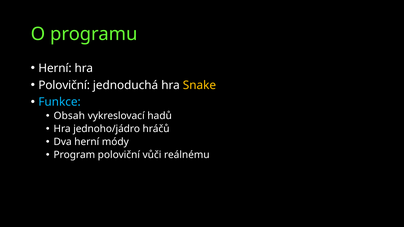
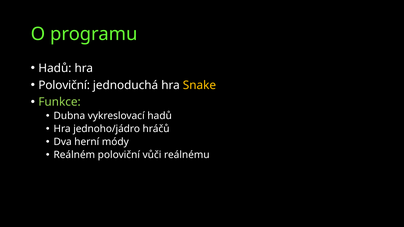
Herní: Herní -> Hadů (55, 68)
Funkce colour: light blue -> light green (60, 102)
Obsah: Obsah -> Dubna (69, 116)
Program: Program -> Reálném (74, 155)
